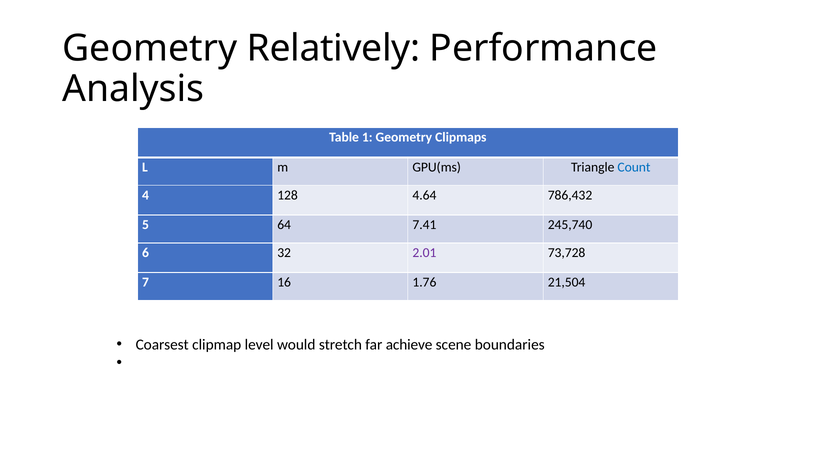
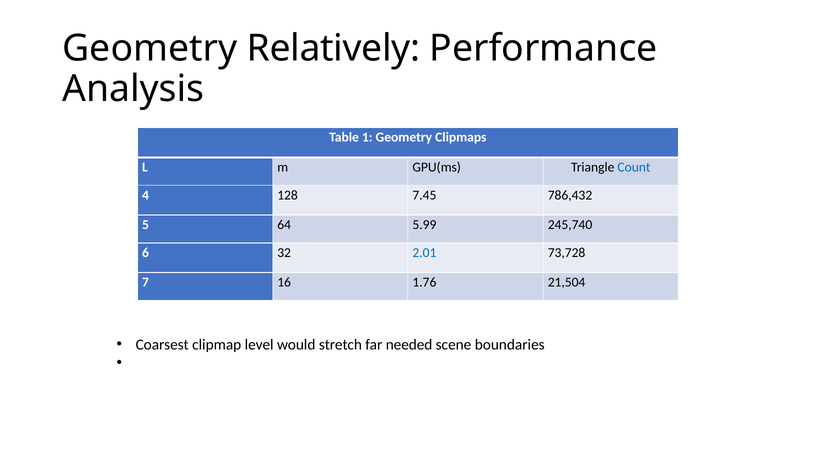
4.64: 4.64 -> 7.45 (424, 195)
7.41: 7.41 -> 5.99 (424, 225)
2.01 colour: purple -> blue (424, 253)
achieve: achieve -> needed (409, 345)
